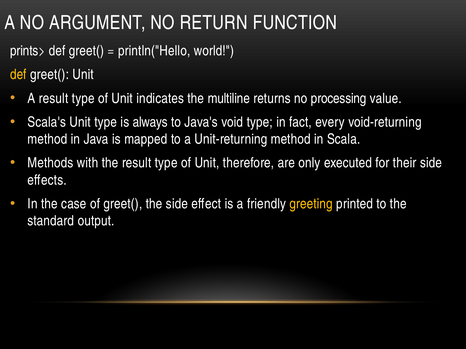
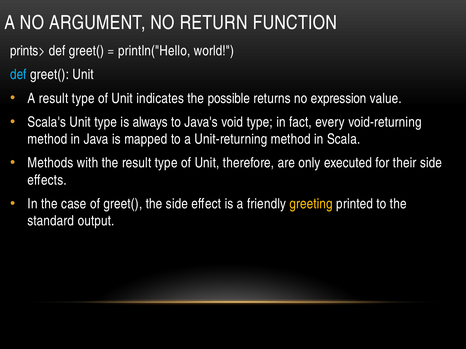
def colour: yellow -> light blue (18, 75)
multiline: multiline -> possible (229, 98)
processing: processing -> expression (339, 98)
